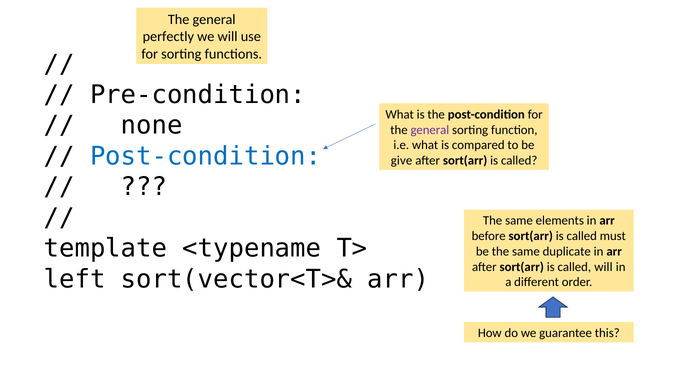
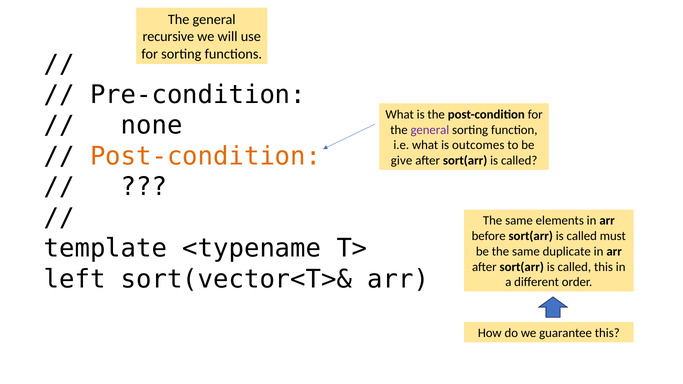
perfectly: perfectly -> recursive (168, 37)
compared: compared -> outcomes (478, 145)
Post-condition colour: blue -> orange (206, 156)
called will: will -> this (604, 267)
